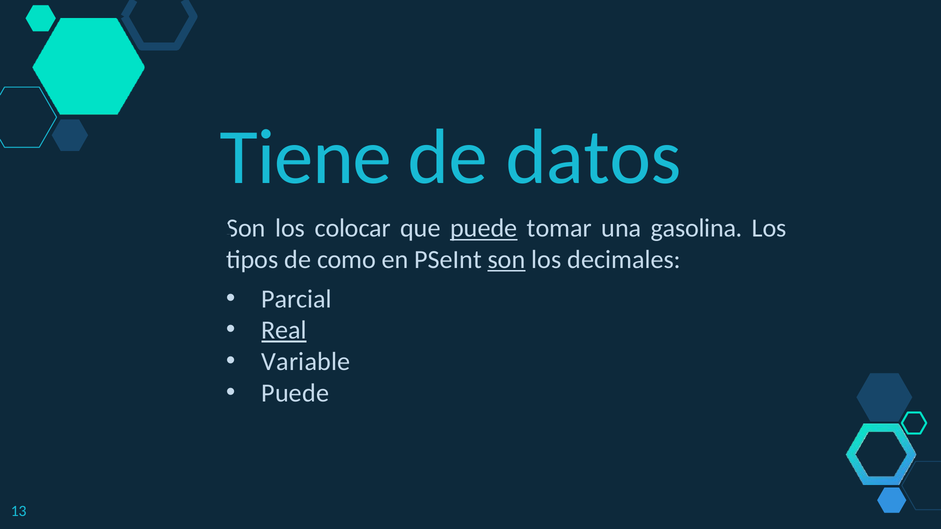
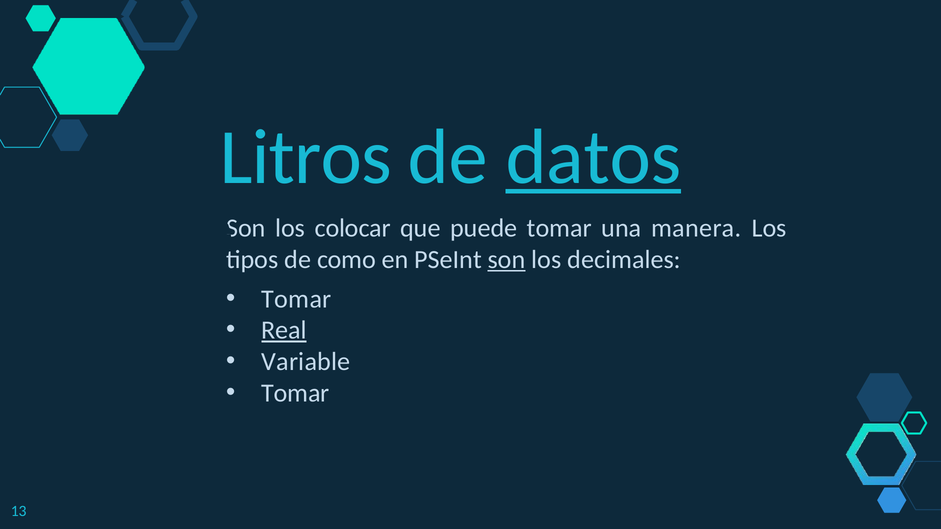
Tiene: Tiene -> Litros (306, 158)
datos underline: none -> present (593, 158)
puede underline: present -> none (484, 229)
gasolina: gasolina -> manera (696, 229)
Parcial: Parcial -> Tomar (296, 299)
Puede: Puede -> Tomar (295, 393)
